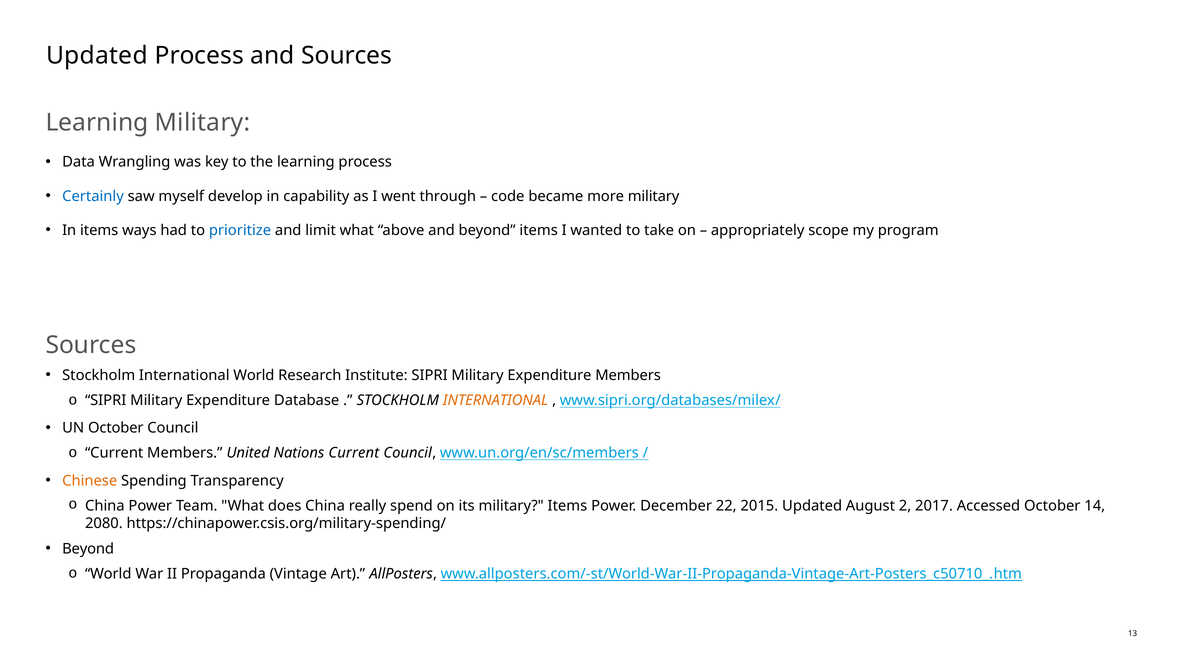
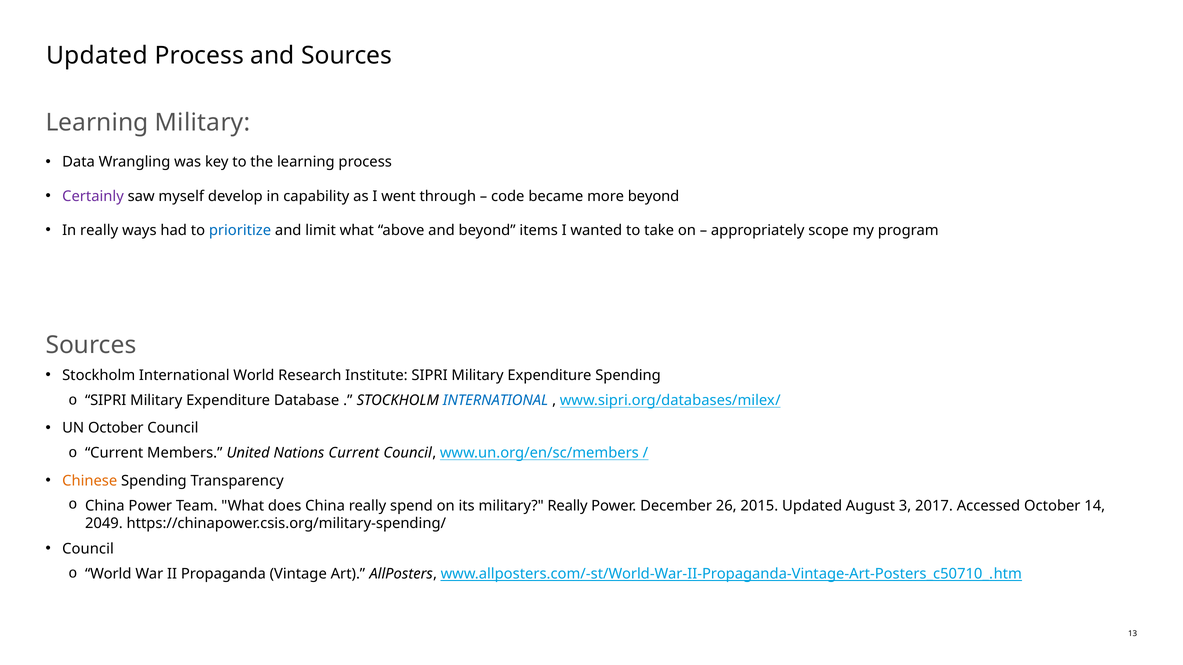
Certainly colour: blue -> purple (93, 196)
more military: military -> beyond (654, 196)
In items: items -> really (99, 230)
Expenditure Members: Members -> Spending (628, 376)
INTERNATIONAL colour: orange -> blue (495, 401)
military Items: Items -> Really (568, 506)
22: 22 -> 26 (726, 506)
2: 2 -> 3 (905, 506)
2080: 2080 -> 2049 (104, 524)
Beyond: Beyond -> Council (88, 549)
